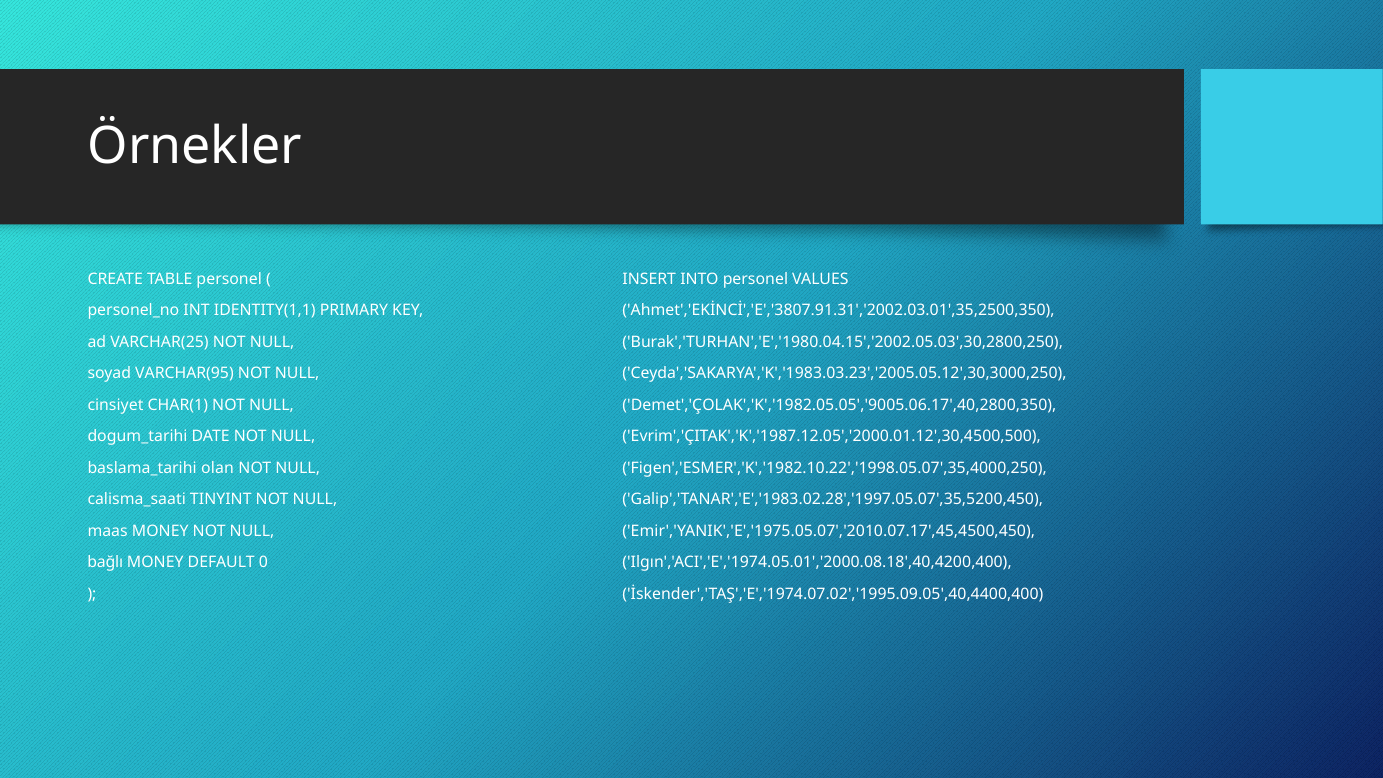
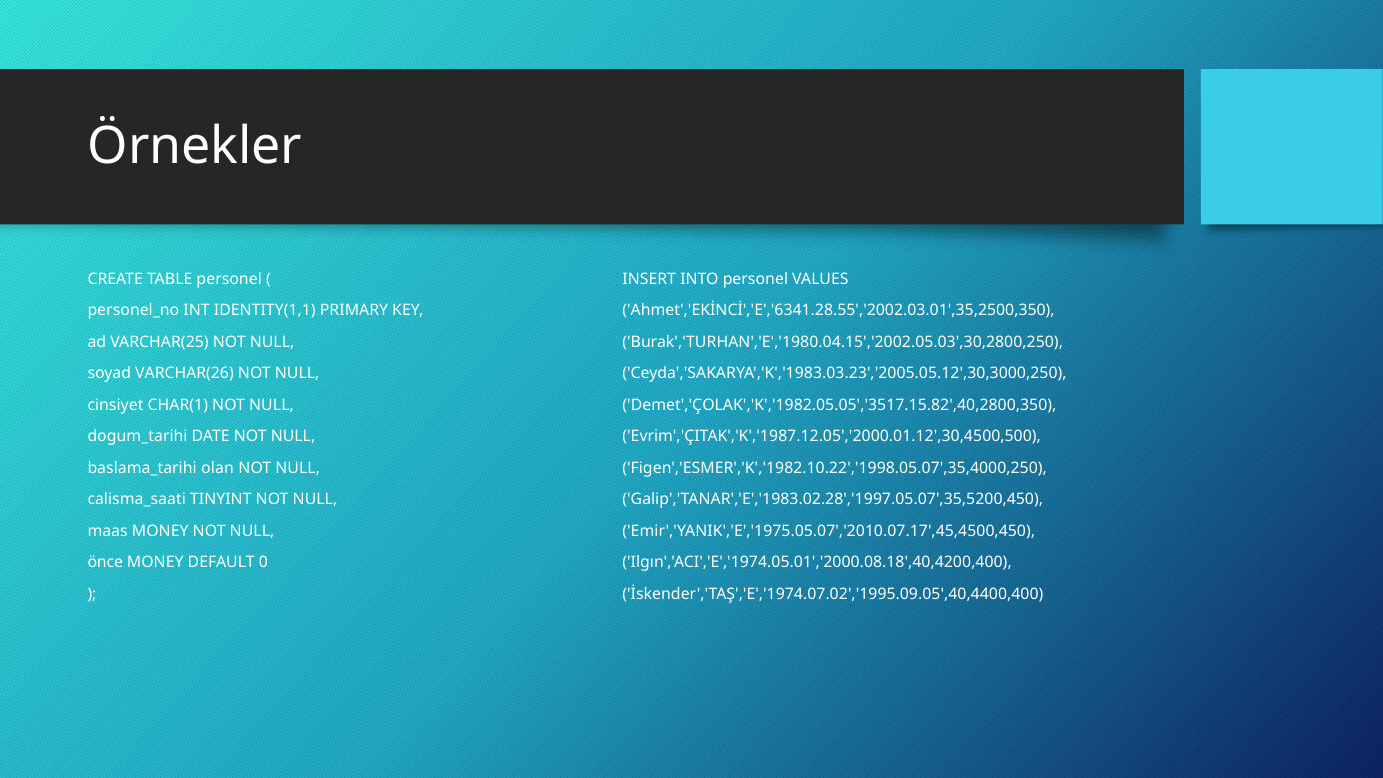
Ahmet','EKİNCİ','E','3807.91.31','2002.03.01',35,2500,350: Ahmet','EKİNCİ','E','3807.91.31','2002.03.01',35,2500,350 -> Ahmet','EKİNCİ','E','6341.28.55','2002.03.01',35,2500,350 (839, 310)
VARCHAR(95: VARCHAR(95 -> VARCHAR(26 (184, 373)
Demet','ÇOLAK','K','1982.05.05','9005.06.17',40,2800,350: Demet','ÇOLAK','K','1982.05.05','9005.06.17',40,2800,350 -> Demet','ÇOLAK','K','1982.05.05','3517.15.82',40,2800,350 (839, 405)
bağlı: bağlı -> önce (105, 562)
